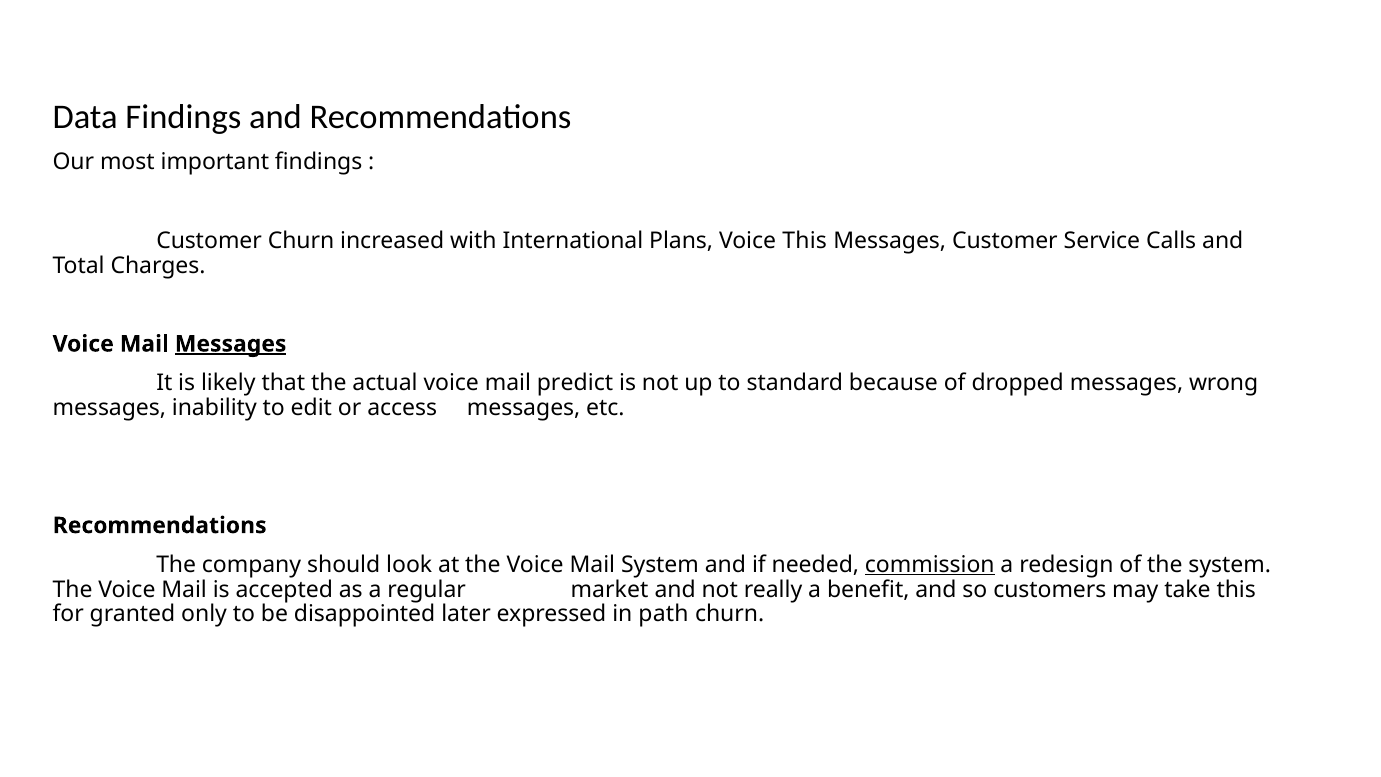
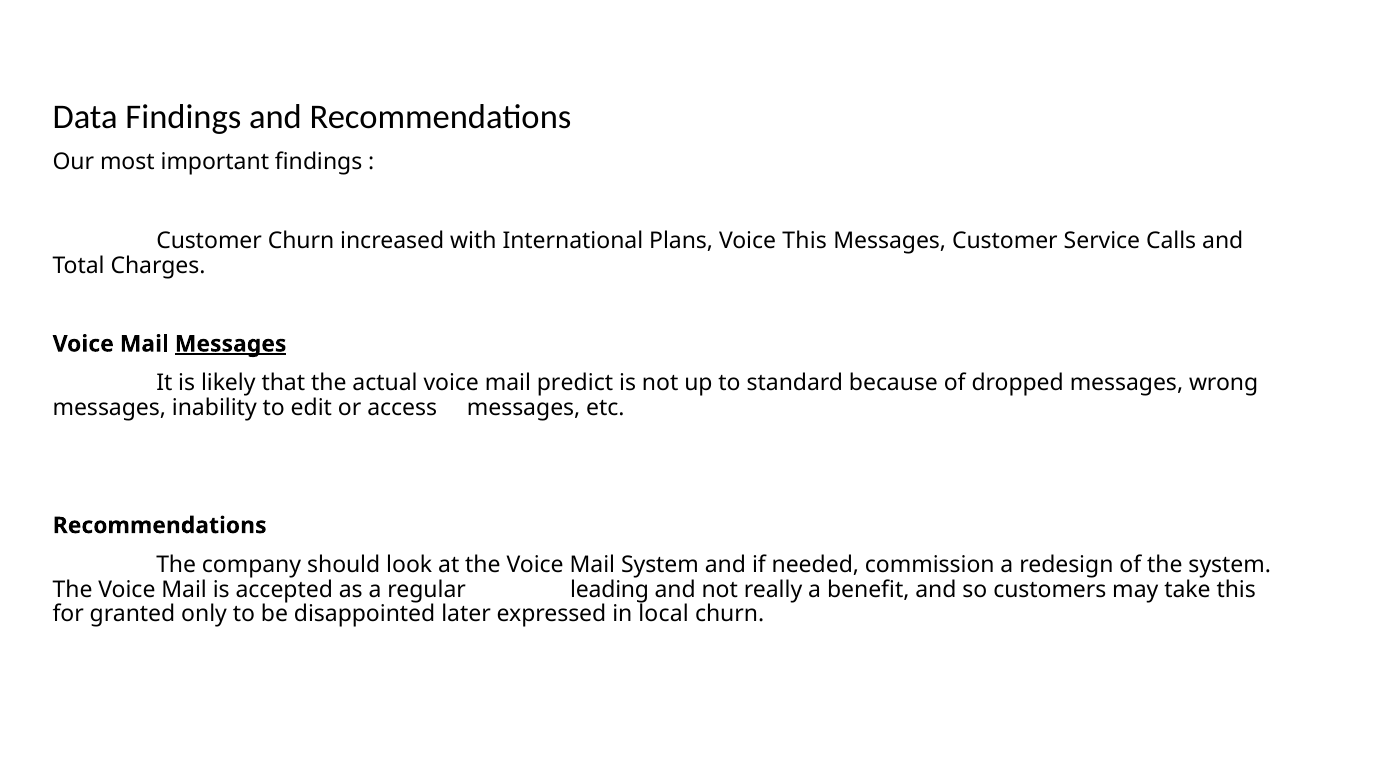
commission underline: present -> none (930, 565)
market: market -> leading (610, 589)
path: path -> local (664, 614)
